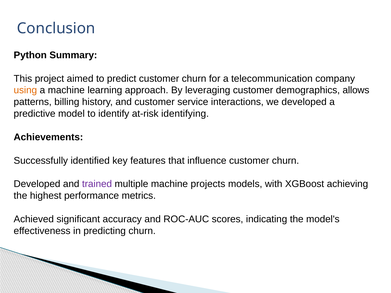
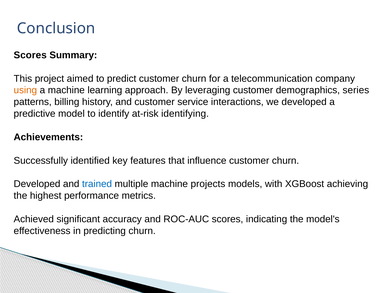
Python: Python -> Scores (30, 55)
allows: allows -> series (356, 90)
trained colour: purple -> blue (97, 184)
